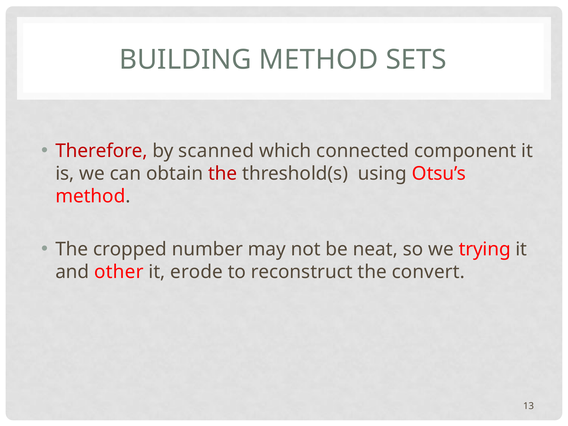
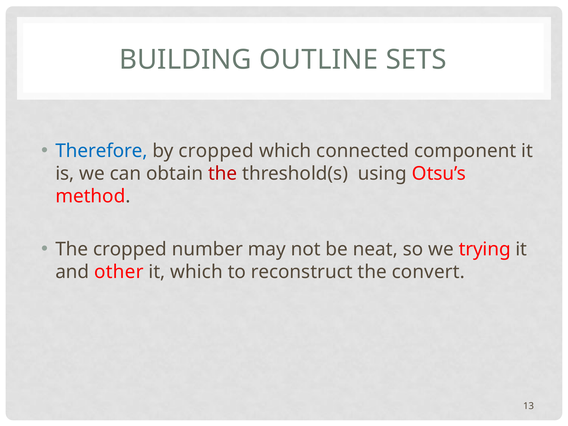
BUILDING METHOD: METHOD -> OUTLINE (319, 60)
Therefore colour: red -> blue (102, 151)
by scanned: scanned -> cropped (216, 151)
it erode: erode -> which (197, 272)
